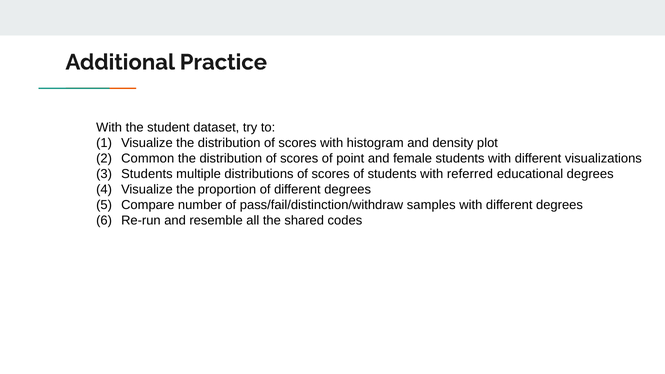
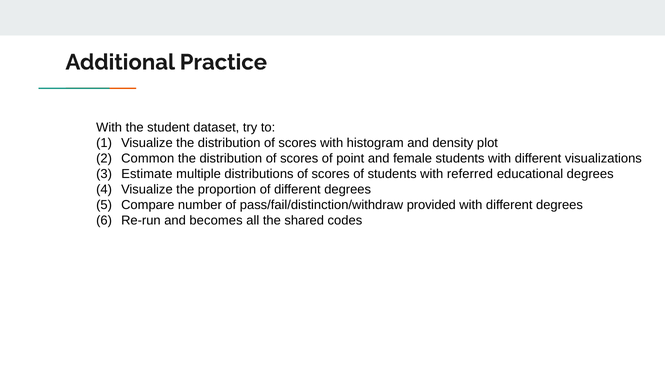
Students: Students -> Estimate (147, 174)
samples: samples -> provided (431, 205)
resemble: resemble -> becomes (216, 221)
